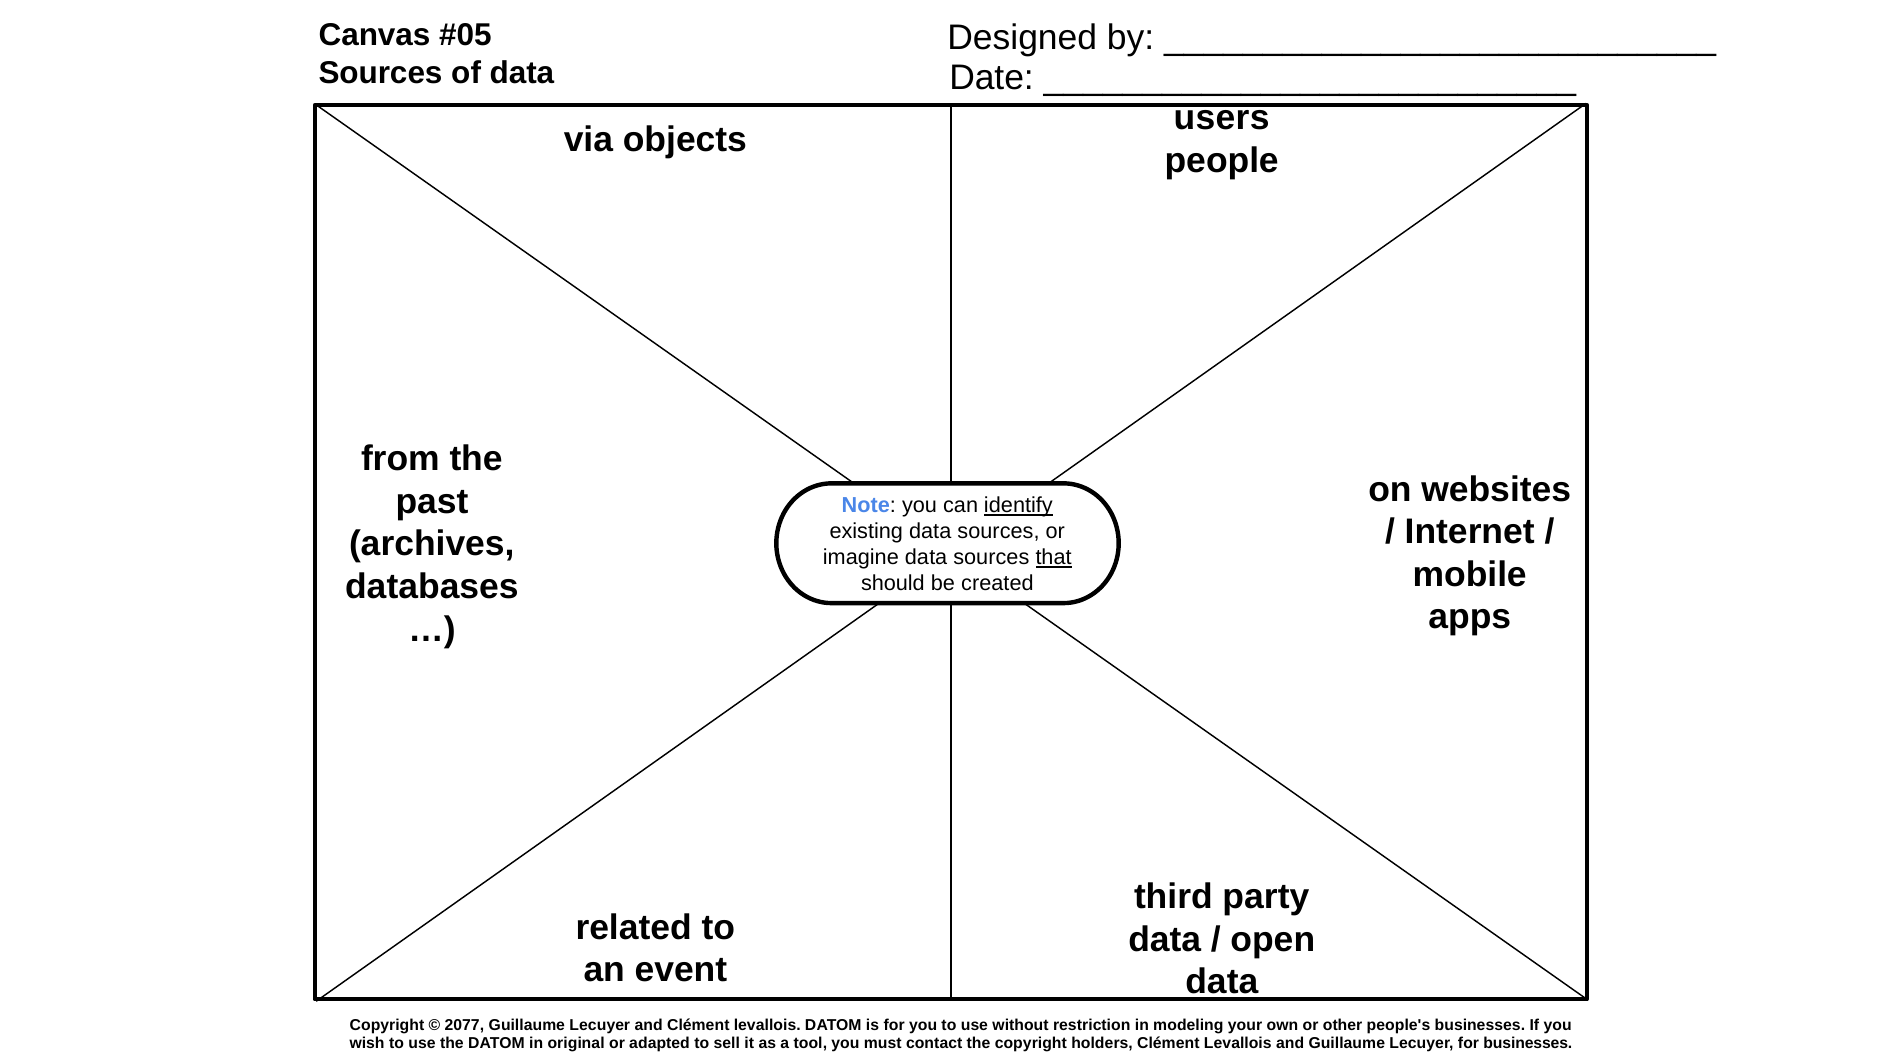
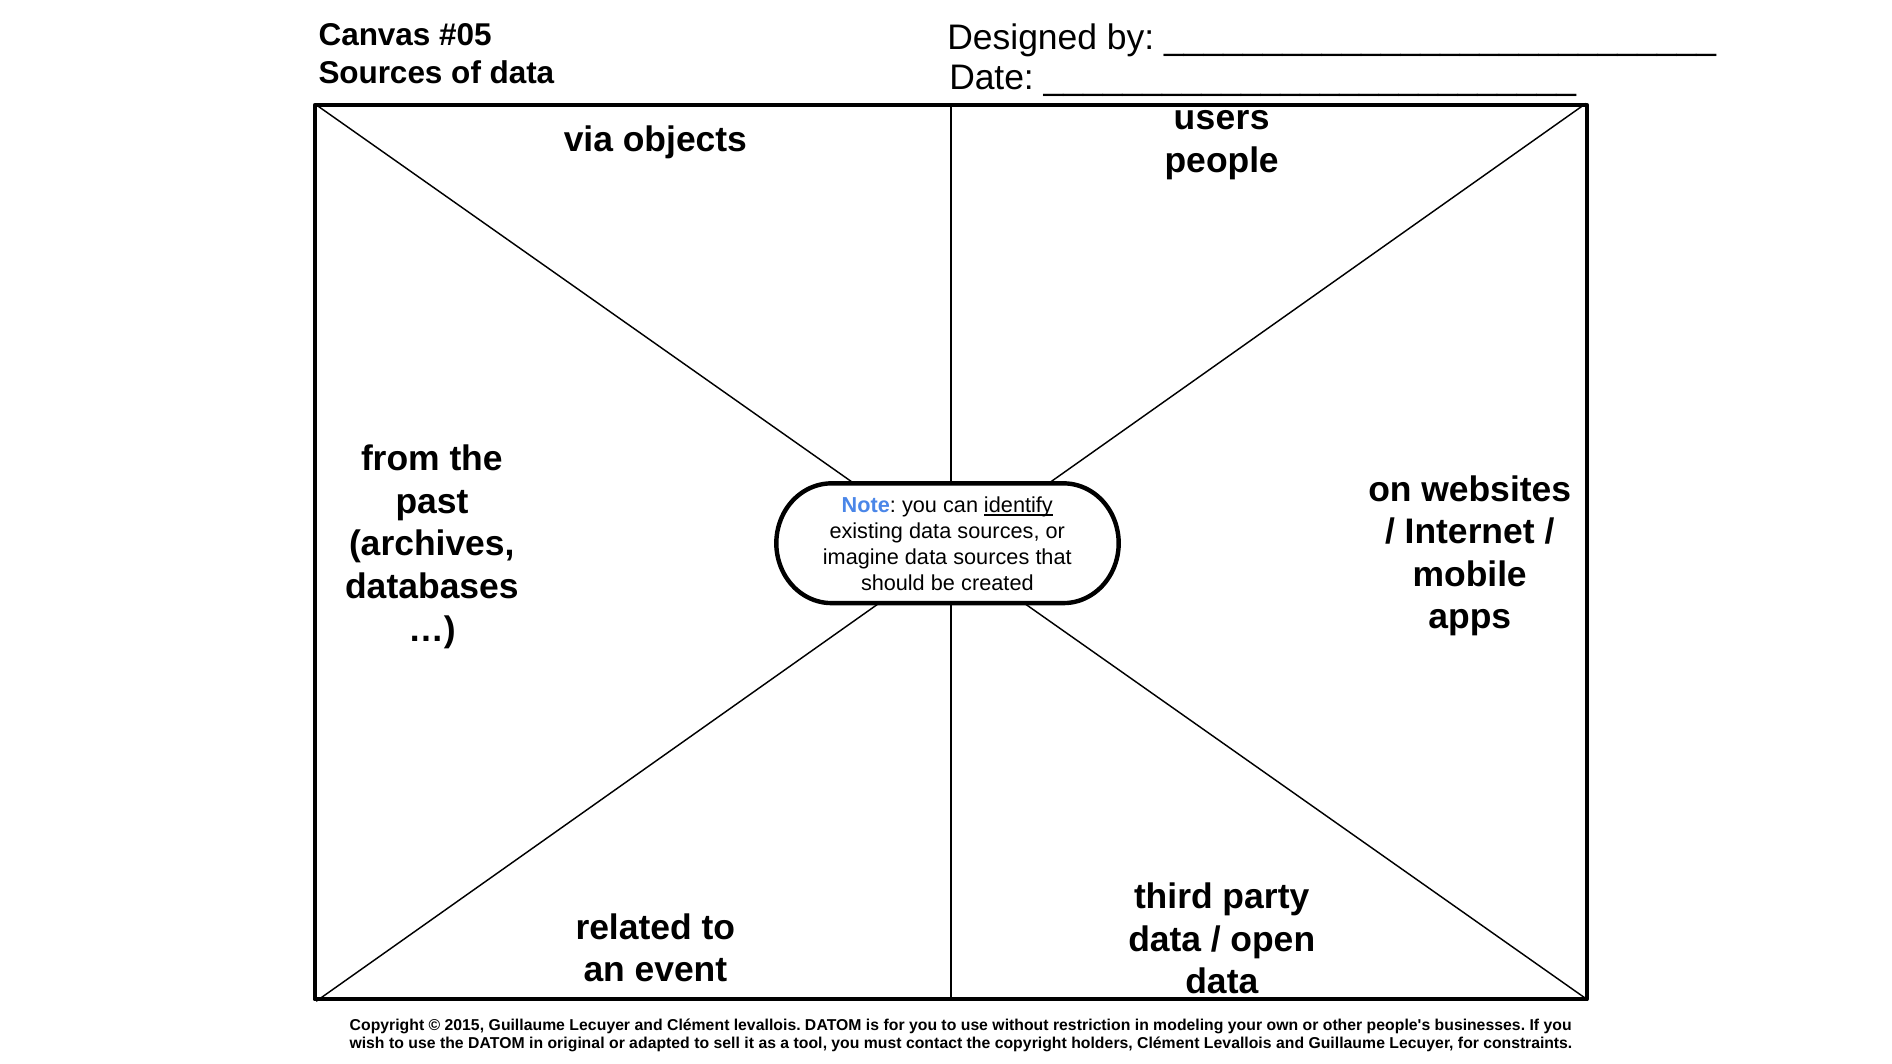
that underline: present -> none (1054, 558)
2077: 2077 -> 2015 (464, 1025)
for businesses: businesses -> constraints (1528, 1044)
